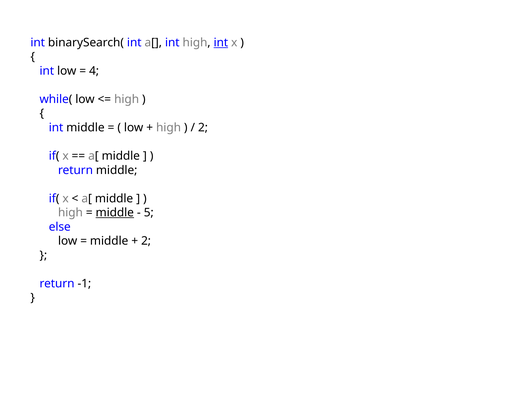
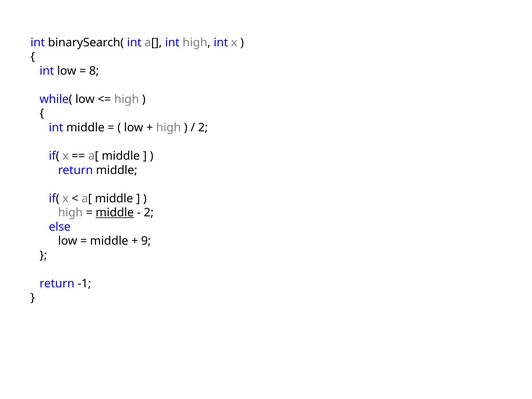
int underline: present -> none (221, 42)
4: 4 -> 8 (94, 71)
5: 5 -> 2 (149, 213)
2: 2 -> 9 (146, 241)
